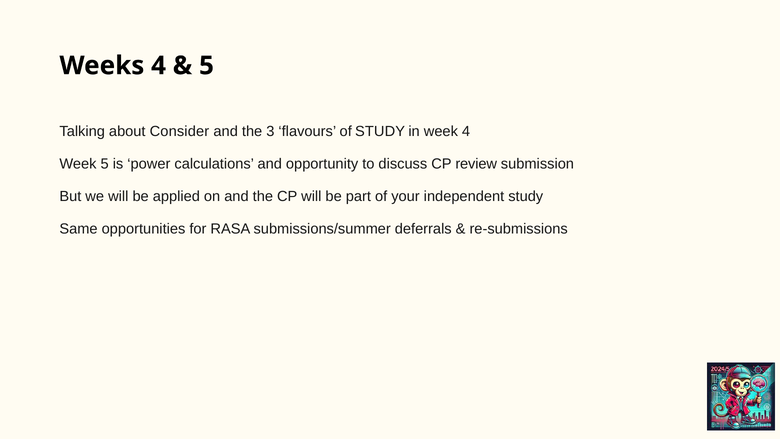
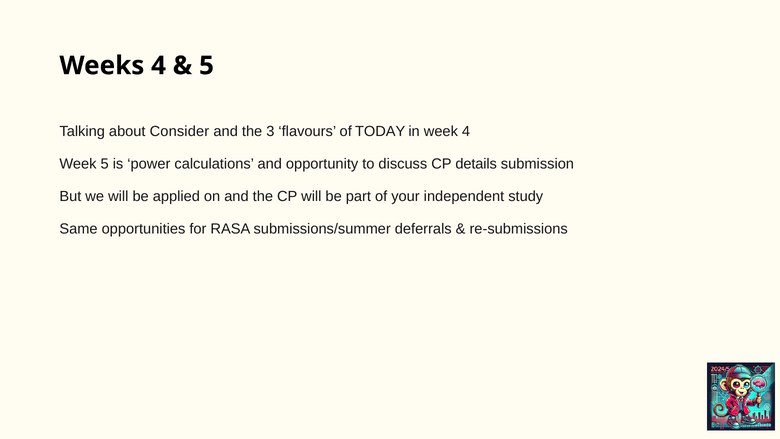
of STUDY: STUDY -> TODAY (380, 131)
review: review -> details (476, 164)
